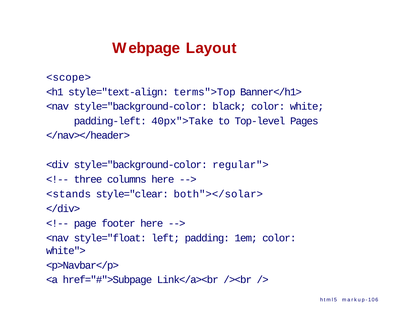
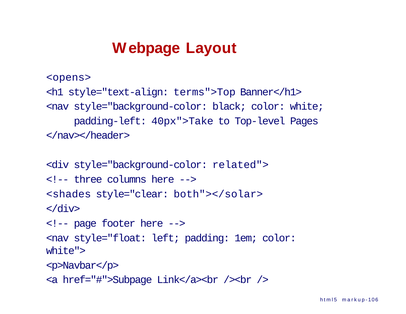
<scope>: <scope> -> <opens> (69, 77)
regular">: regular"> -> related"> (241, 165)
<stands: <stands -> <shades (69, 194)
